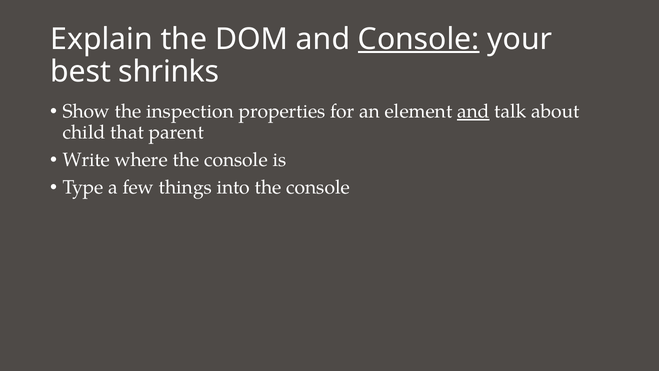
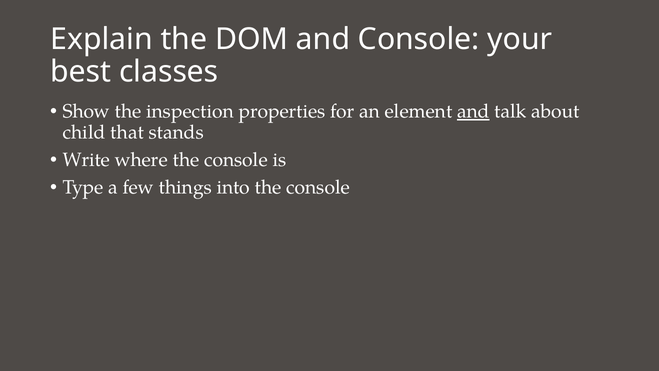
Console underline: present -> none (419, 39)
shrinks: shrinks -> classes (169, 72)
parent: parent -> stands (176, 132)
